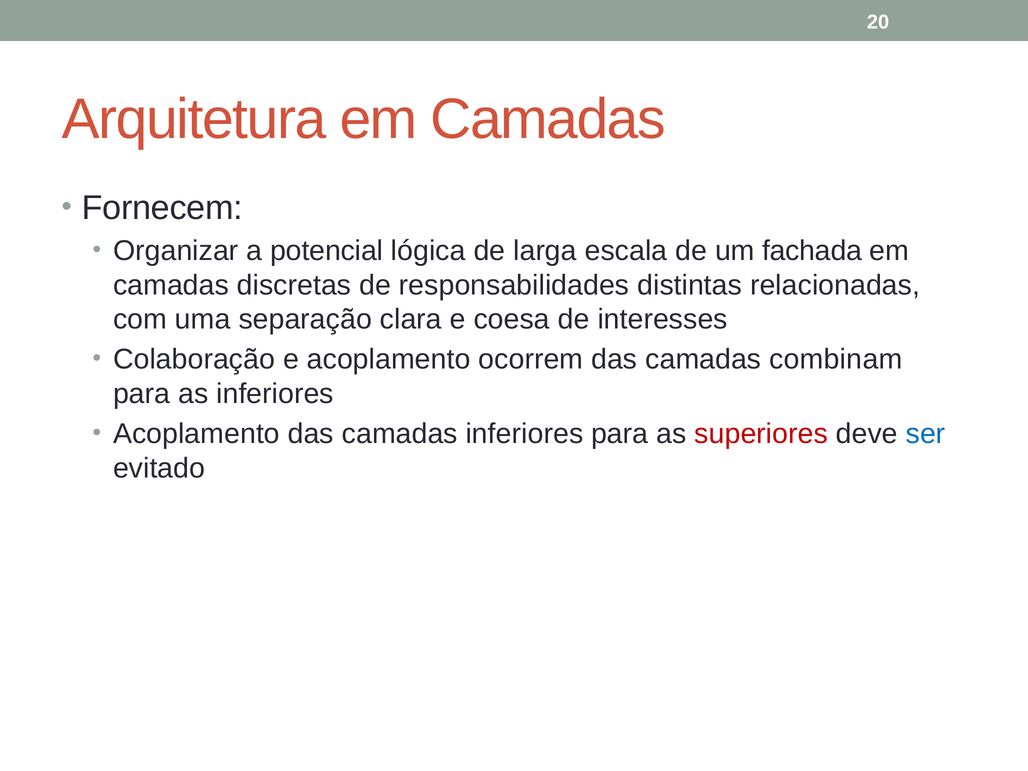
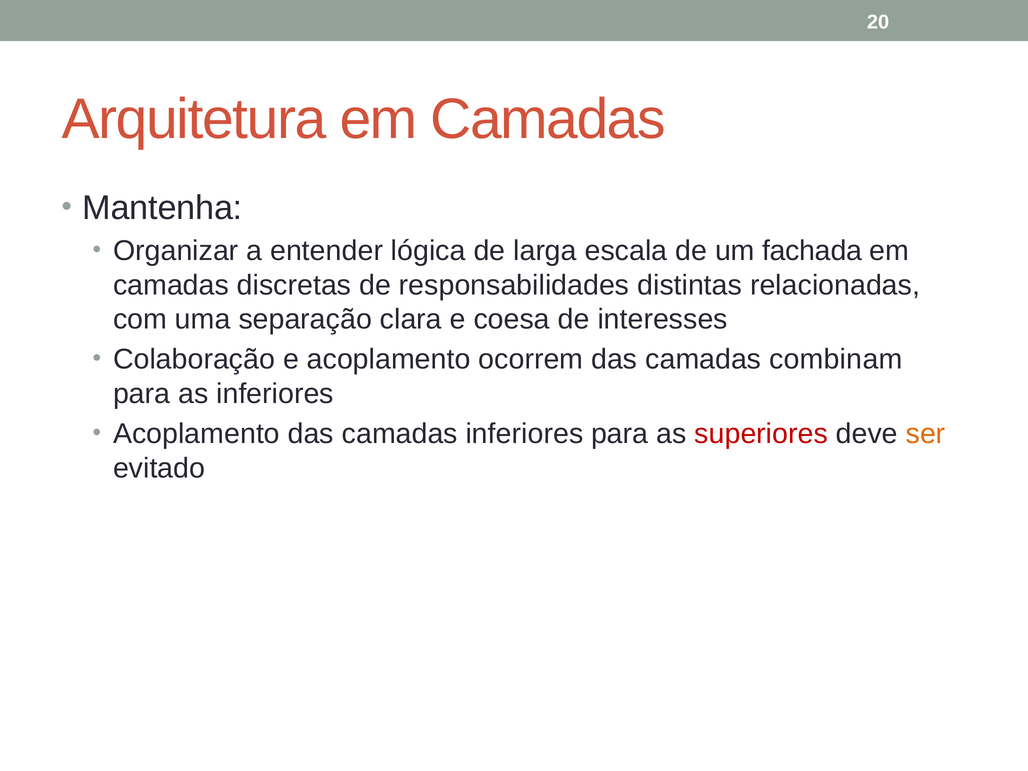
Fornecem: Fornecem -> Mantenha (162, 208)
potencial: potencial -> entender (327, 251)
ser colour: blue -> orange (926, 434)
